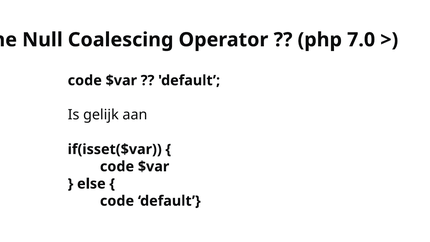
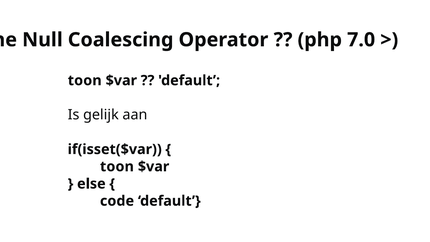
code: code -> toon (85, 80)
code: code -> toon (117, 166)
